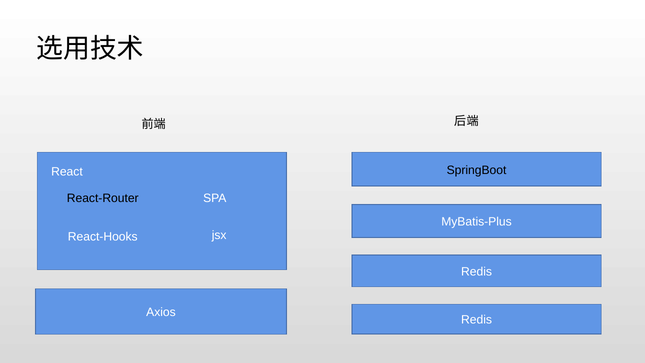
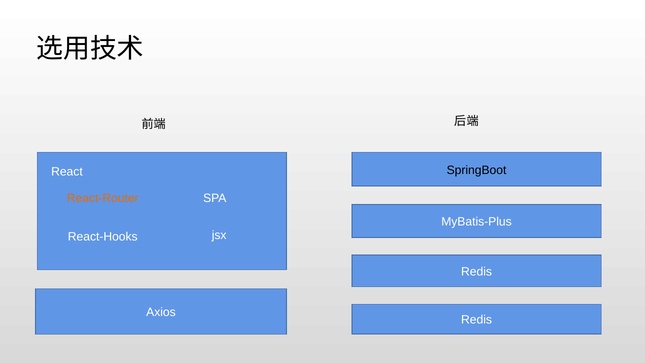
React-Router colour: black -> orange (103, 198)
